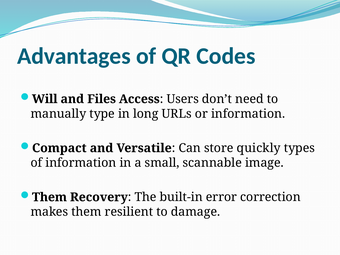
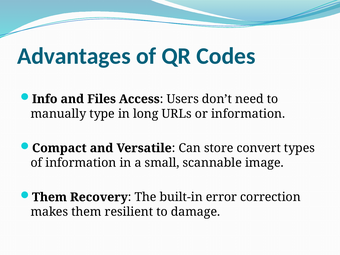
Will: Will -> Info (45, 99)
quickly: quickly -> convert (259, 148)
